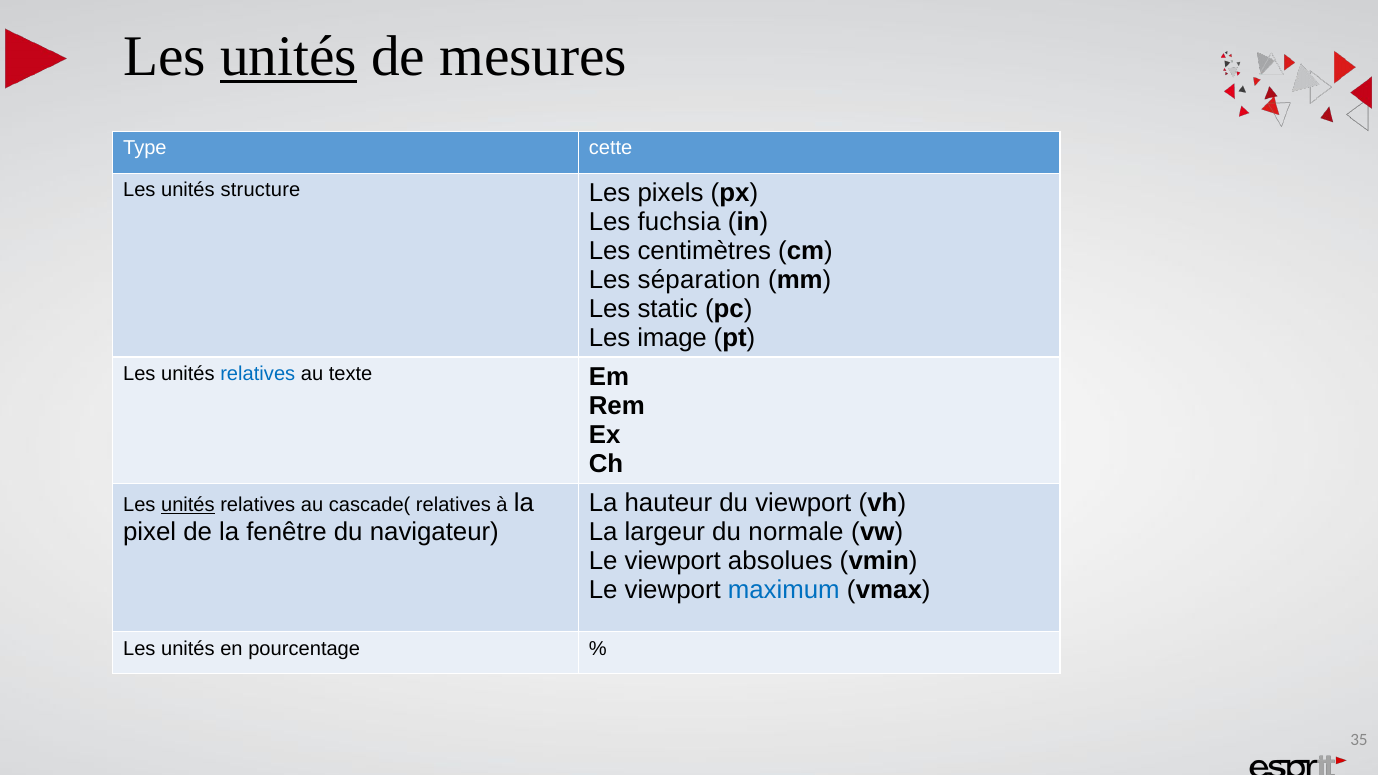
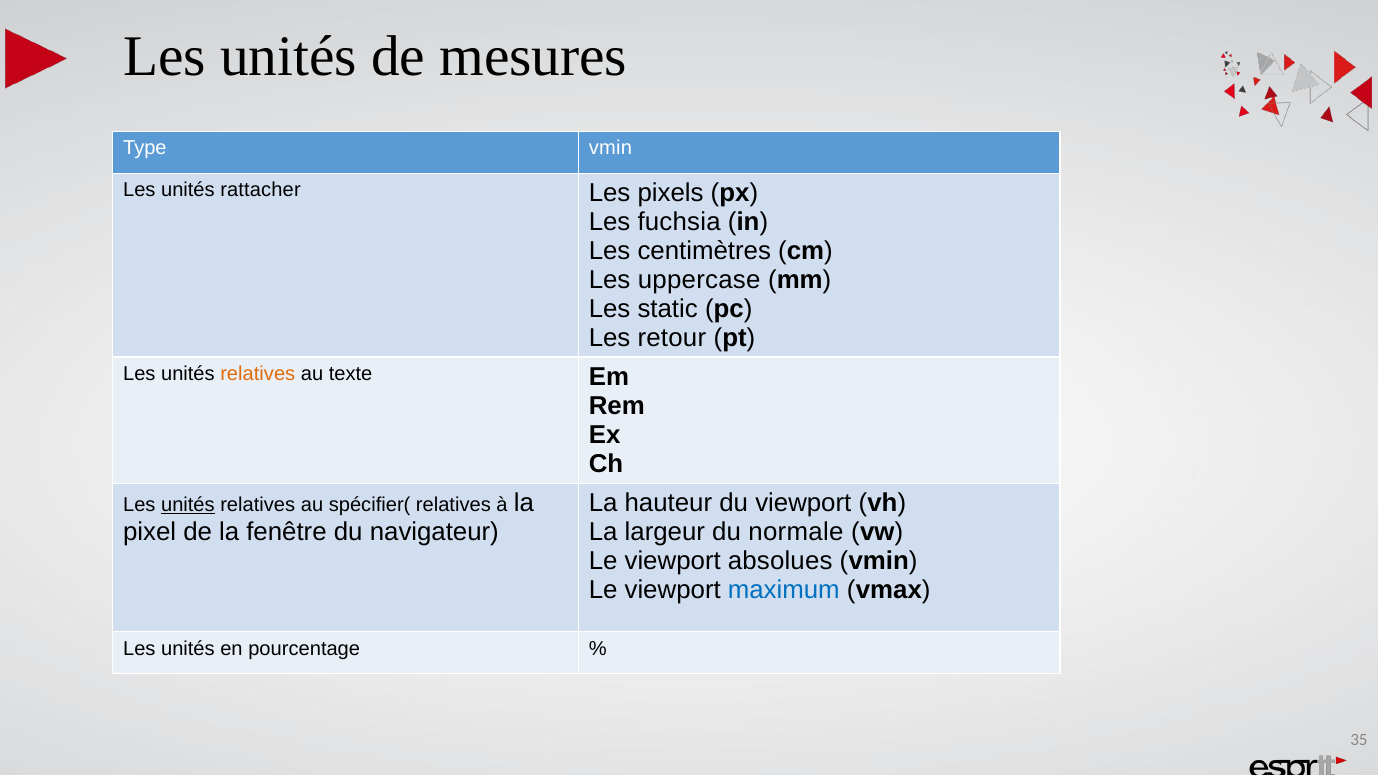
unités underline: present -> none (289, 57)
Type cette: cette -> vmin (611, 148)
structure: structure -> rattacher (260, 190)
séparation: séparation -> uppercase (699, 280)
image: image -> retour (672, 338)
relatives colour: blue -> orange (258, 374)
cascade(: cascade( -> spécifier( (370, 505)
